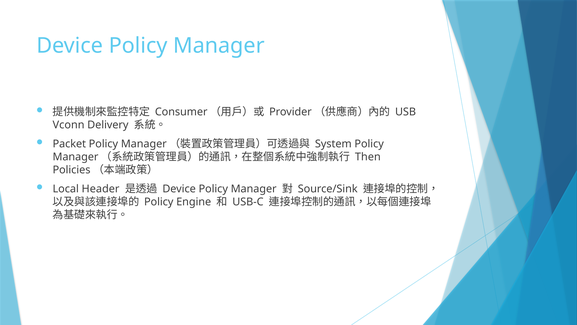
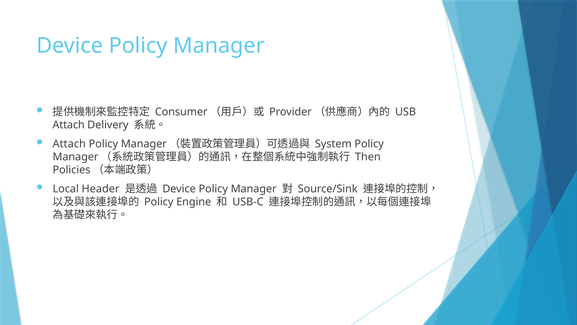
Vconn: Vconn -> Attach (69, 125)
Packet: Packet -> Attach (69, 144)
